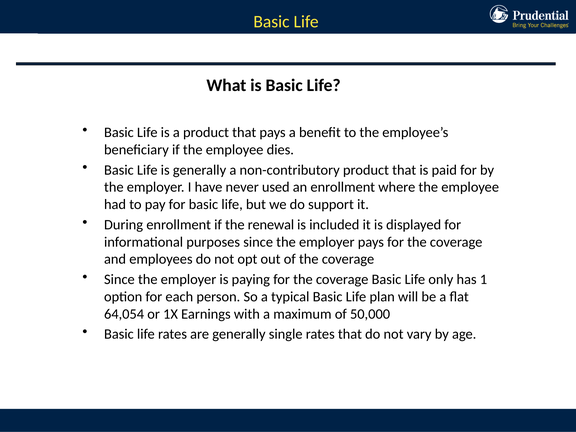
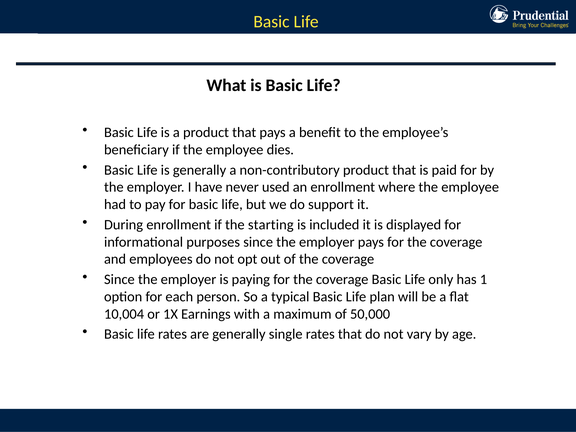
renewal: renewal -> starting (271, 225)
64,054: 64,054 -> 10,004 (124, 314)
